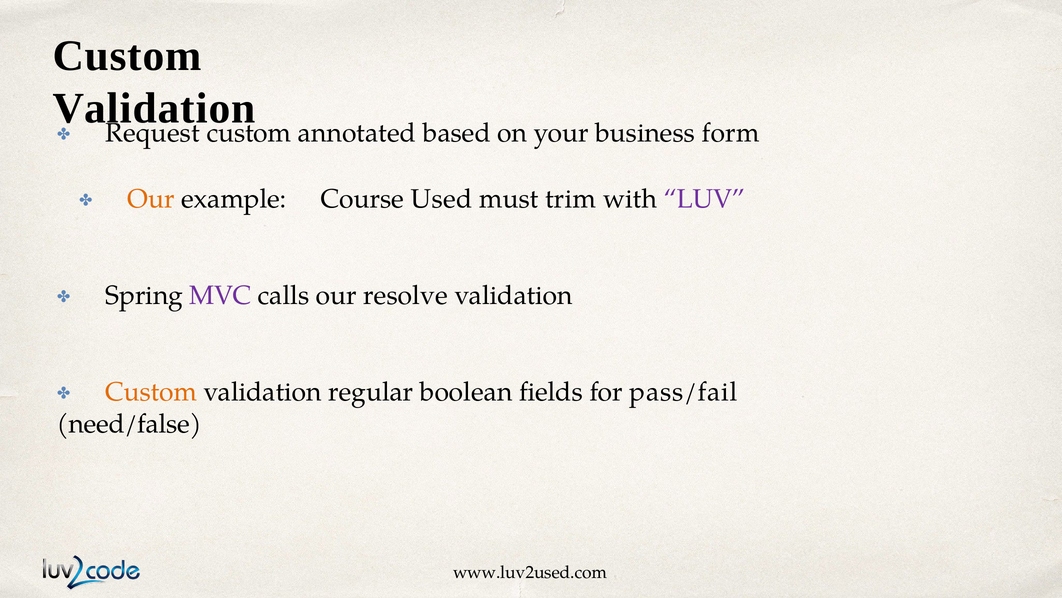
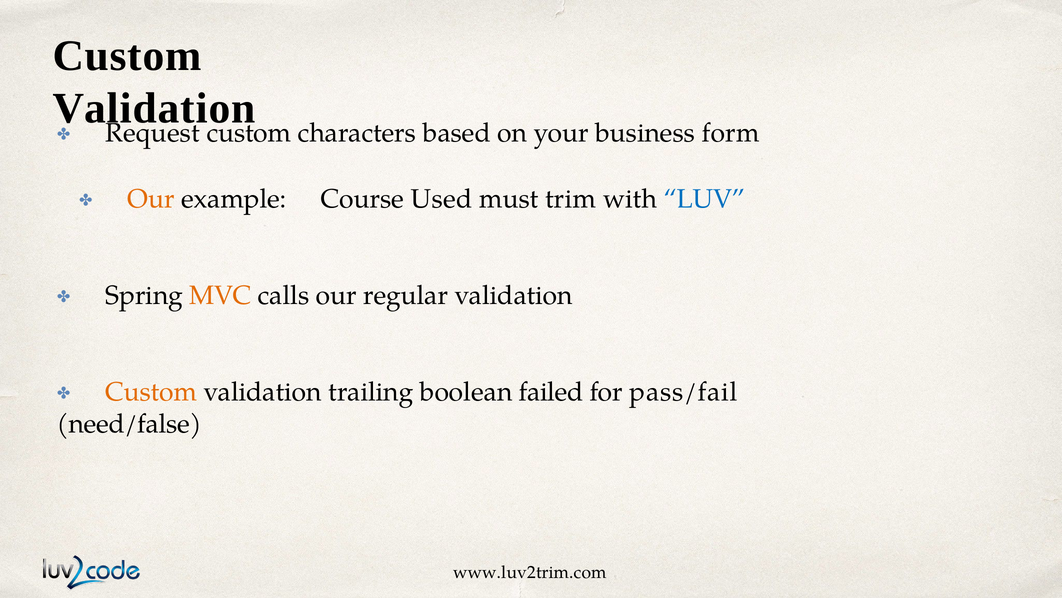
annotated: annotated -> characters (357, 133)
LUV colour: purple -> blue (705, 199)
MVC colour: purple -> orange (221, 295)
resolve: resolve -> regular (406, 295)
regular: regular -> trailing (371, 392)
fields: fields -> failed (551, 392)
www.luv2used.com: www.luv2used.com -> www.luv2trim.com (530, 572)
